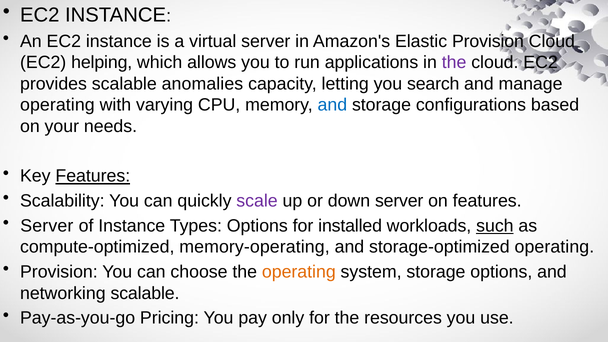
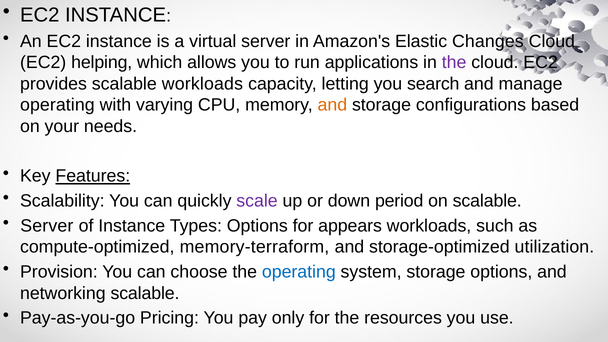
Elastic Provision: Provision -> Changes (488, 41)
scalable anomalies: anomalies -> workloads (202, 84)
and colour: blue -> orange (332, 105)
down server: server -> period (399, 201)
on features: features -> scalable (487, 201)
installed: installed -> appears (350, 226)
such underline: present -> none (495, 226)
memory-operating: memory-operating -> memory-terraform (254, 247)
storage-optimized operating: operating -> utilization (554, 247)
operating colour: orange -> blue (299, 272)
